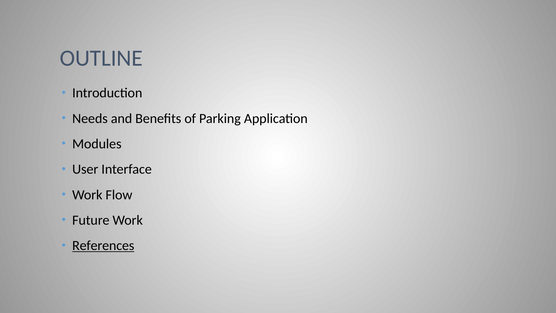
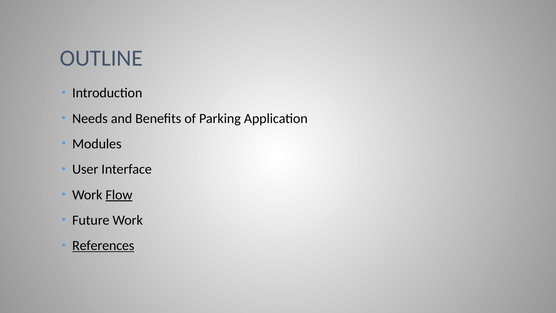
Flow underline: none -> present (119, 195)
